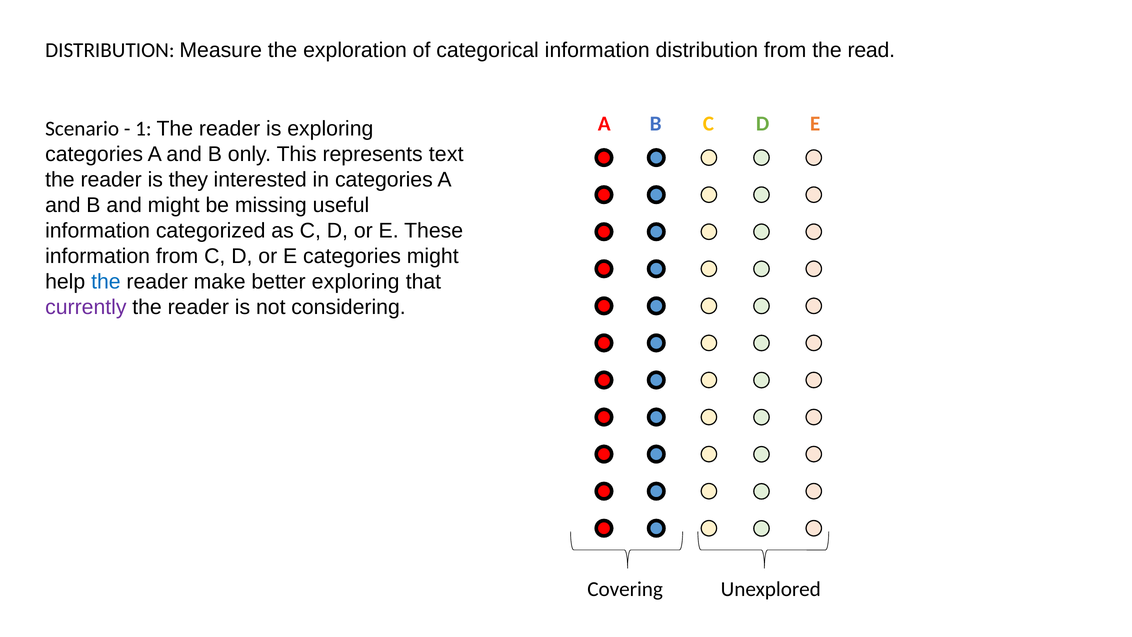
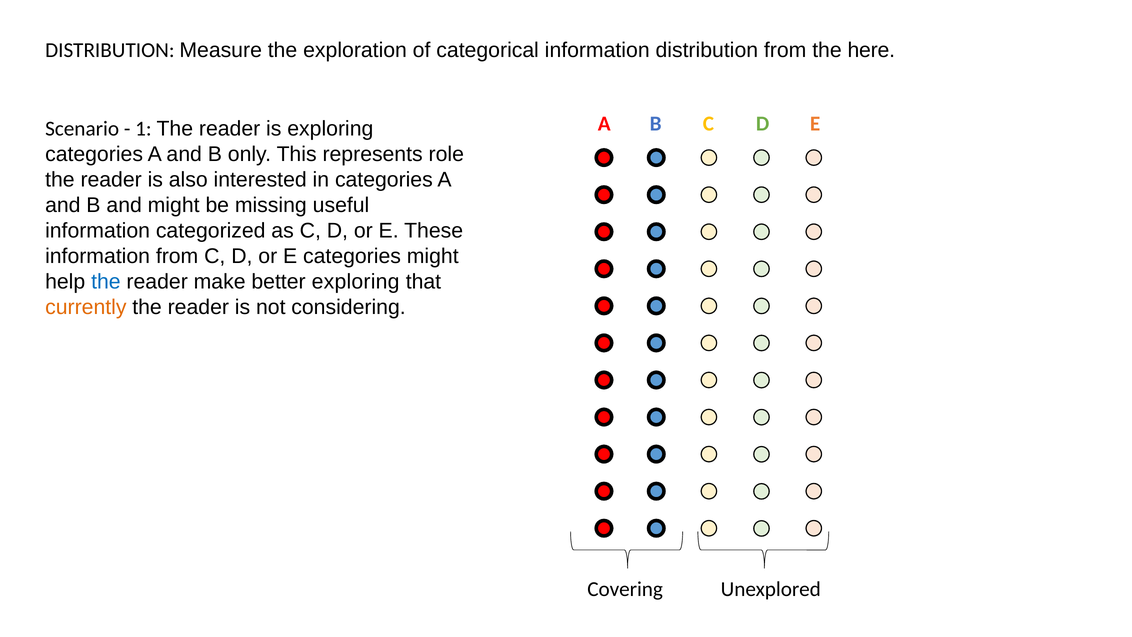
read: read -> here (871, 50)
text: text -> role (446, 154)
they: they -> also (188, 180)
currently colour: purple -> orange (86, 307)
